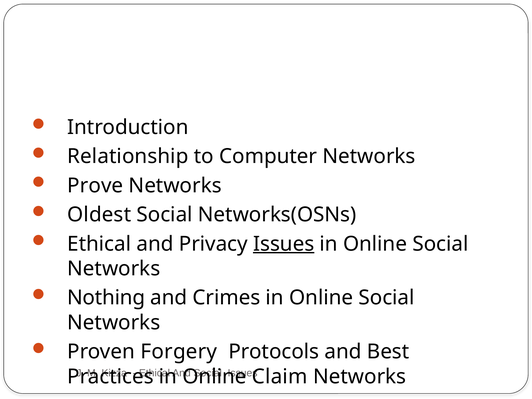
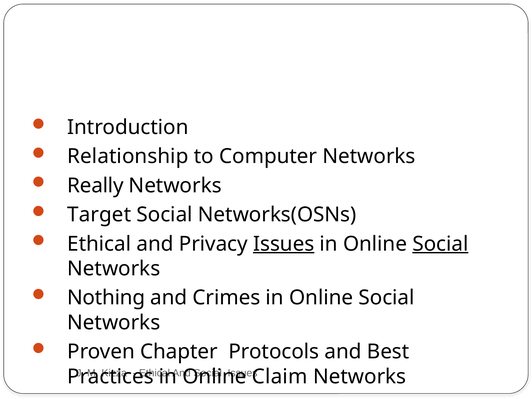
Prove: Prove -> Really (95, 186)
Oldest: Oldest -> Target (99, 215)
Social underline: none -> present (440, 244)
Forgery: Forgery -> Chapter (179, 352)
